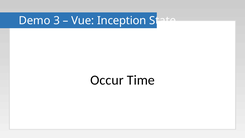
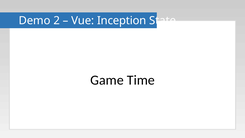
3: 3 -> 2 (57, 21)
Occur: Occur -> Game (107, 80)
